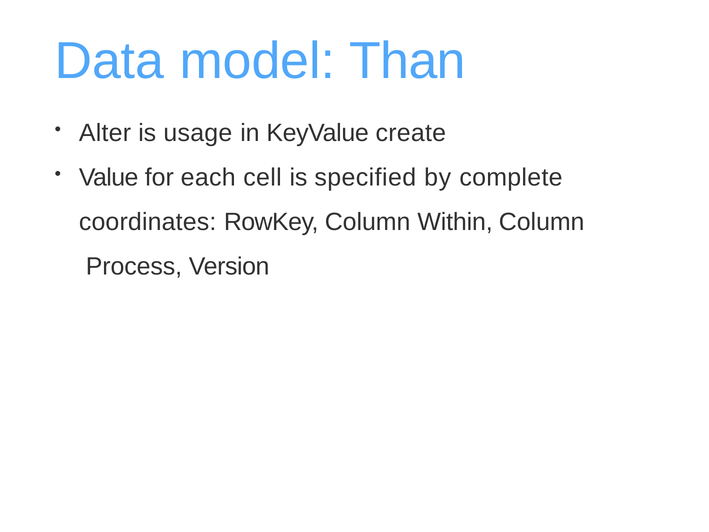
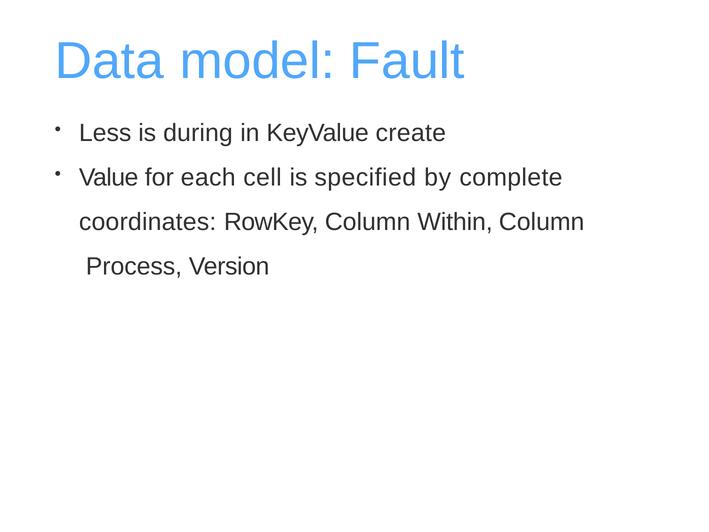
Than: Than -> Fault (407, 61)
Alter: Alter -> Less (105, 133)
usage: usage -> during (198, 133)
